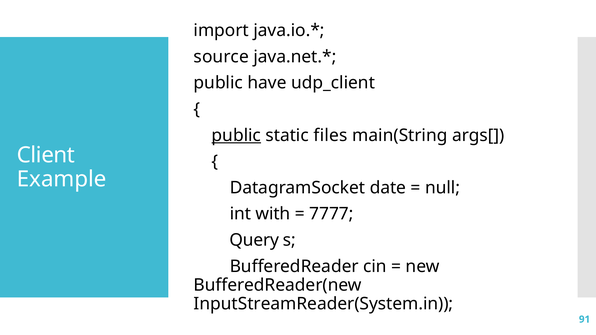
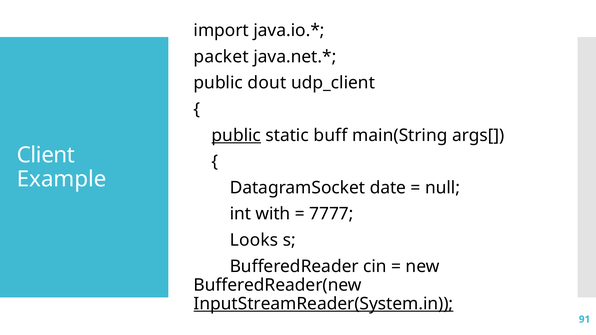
source: source -> packet (221, 57)
have: have -> dout (267, 83)
files: files -> buff (330, 135)
Query: Query -> Looks (254, 240)
InputStreamReader(System.in underline: none -> present (323, 304)
